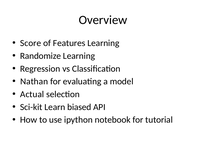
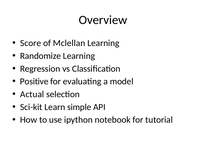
Features: Features -> Mclellan (69, 43)
Nathan: Nathan -> Positive (34, 82)
biased: biased -> simple (79, 107)
